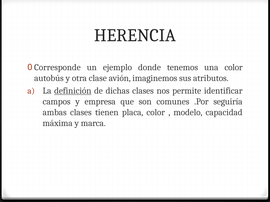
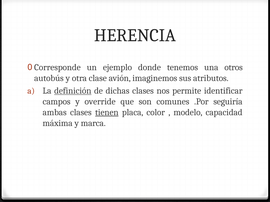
una color: color -> otros (234, 68)
empresa: empresa -> override (100, 102)
tienen underline: none -> present (107, 113)
